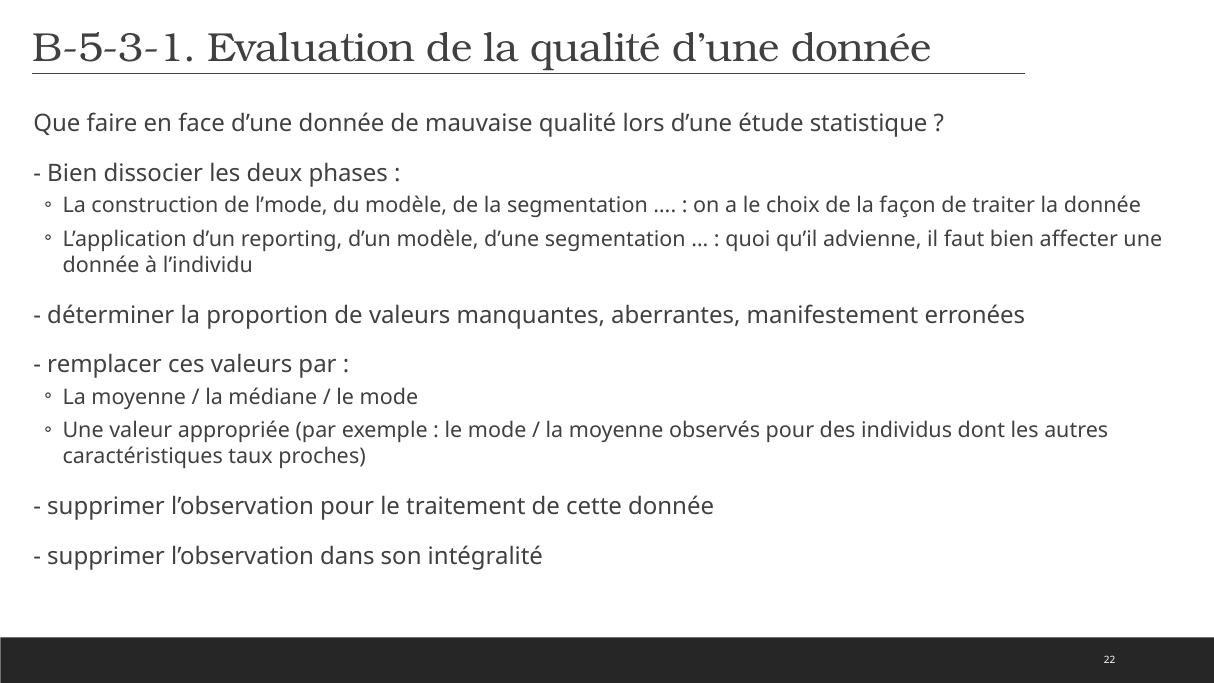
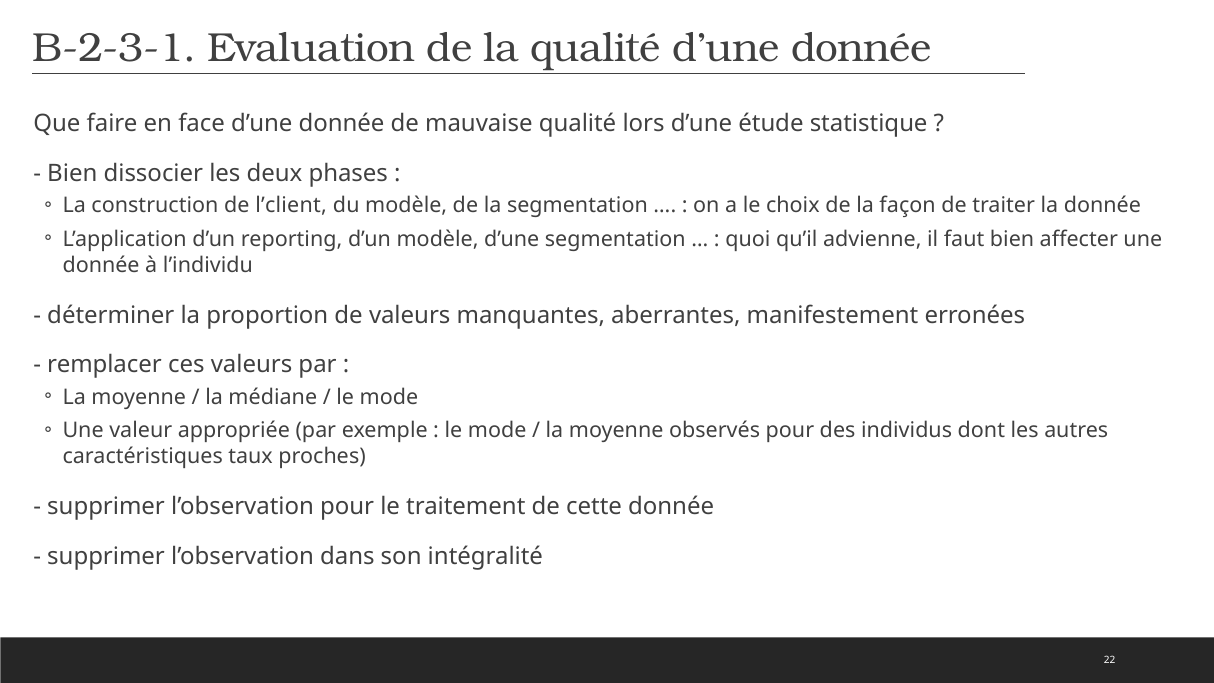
B-5-3-1: B-5-3-1 -> B-2-3-1 (115, 48)
l’mode: l’mode -> l’client (291, 206)
